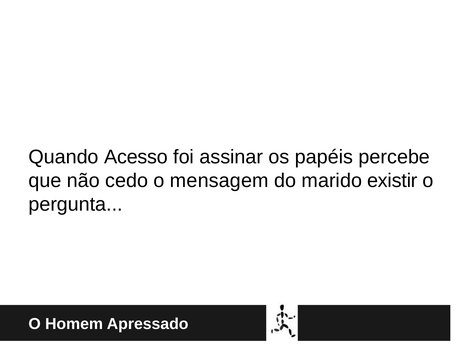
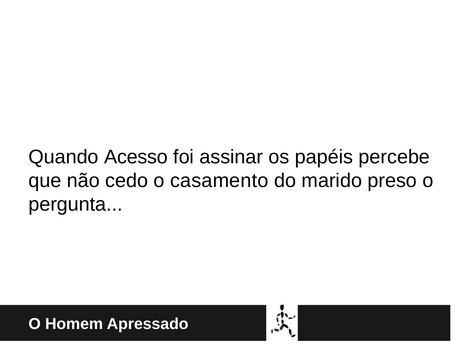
mensagem: mensagem -> casamento (219, 180)
existir: existir -> preso (392, 180)
